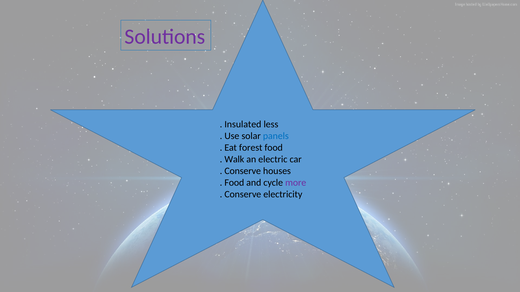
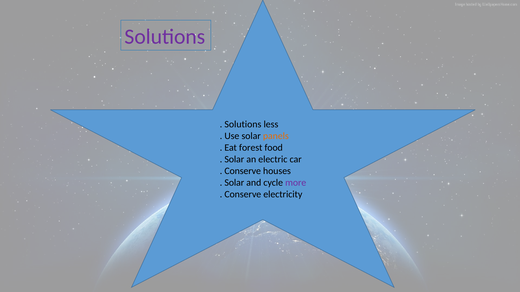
Insulated: Insulated -> Solutions (243, 124)
panels colour: blue -> orange (276, 136)
Walk: Walk -> Solar (234, 159)
Food: Food -> Solar (234, 183)
